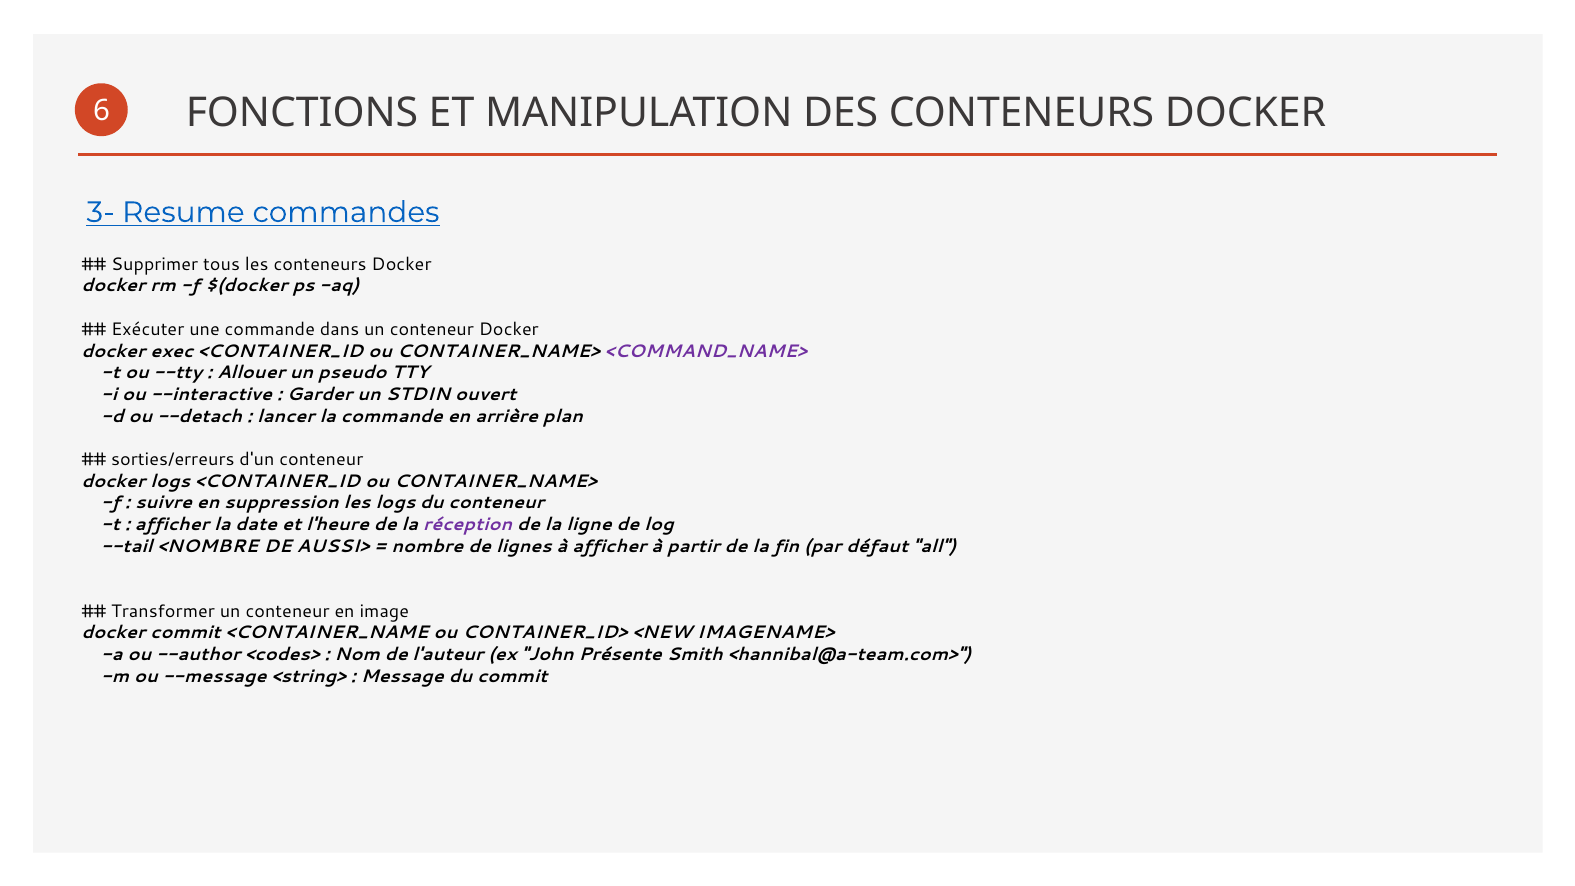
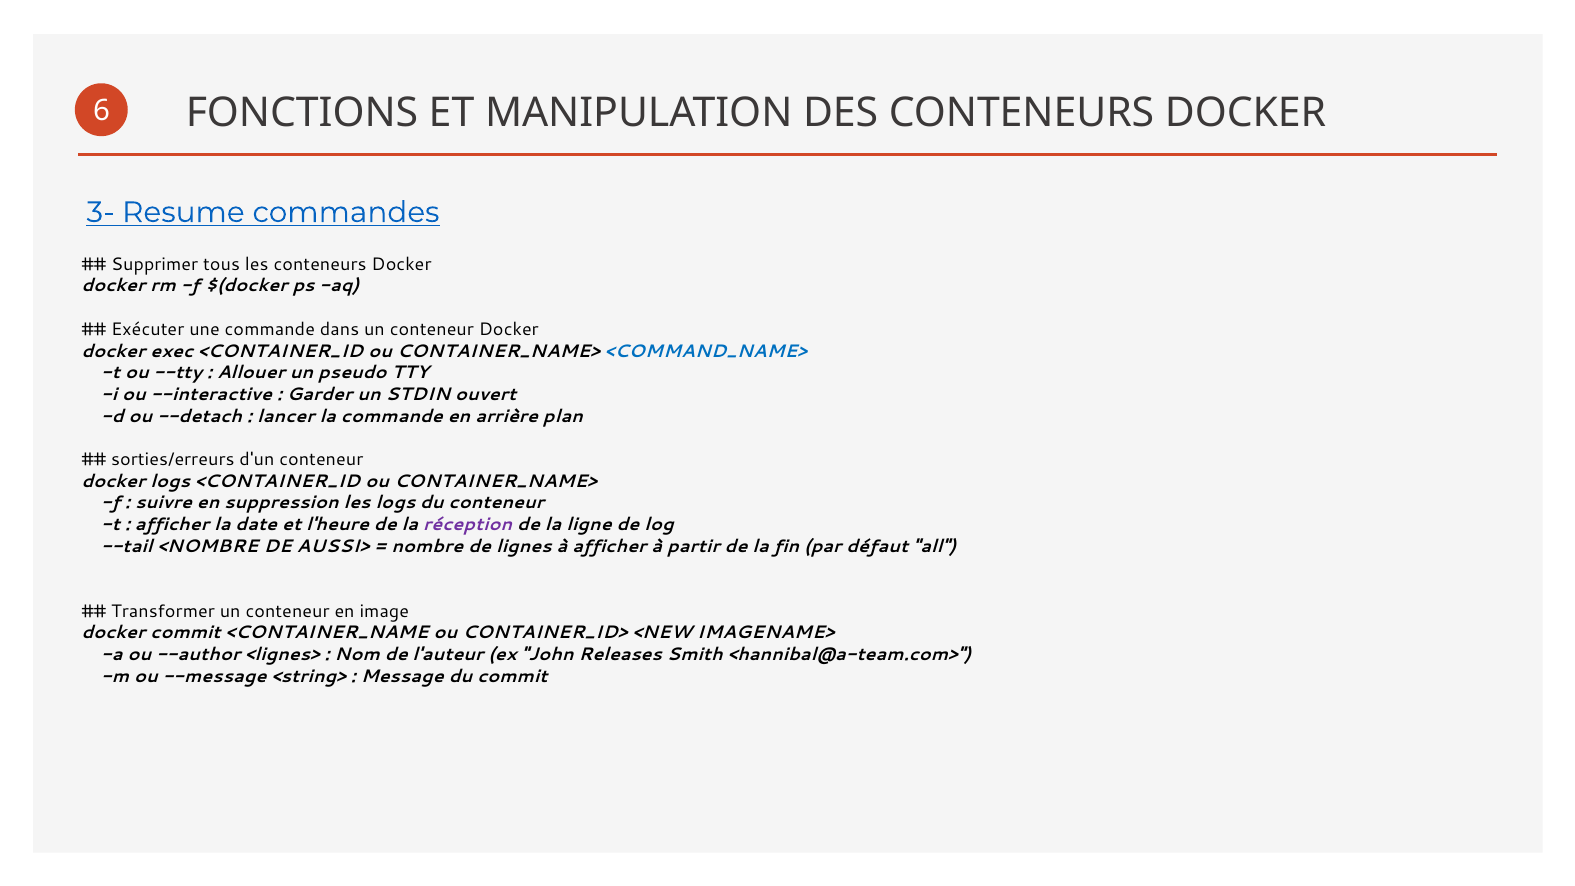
<COMMAND_NAME> colour: purple -> blue (706, 351)
<codes>: <codes> -> <lignes> (282, 654)
Présente: Présente -> Releases (620, 654)
